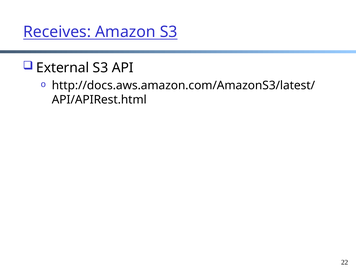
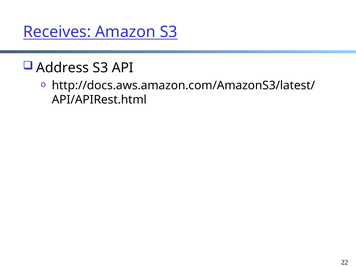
External: External -> Address (63, 68)
